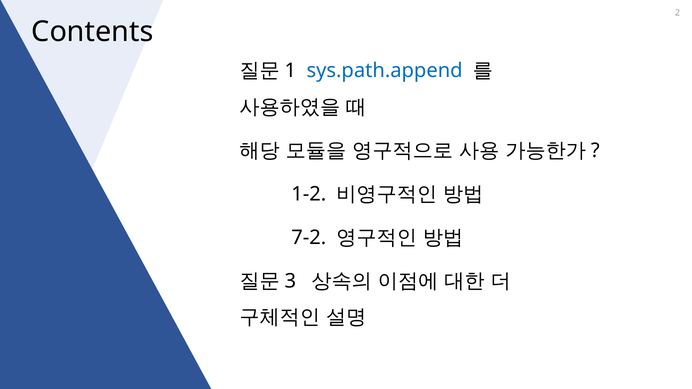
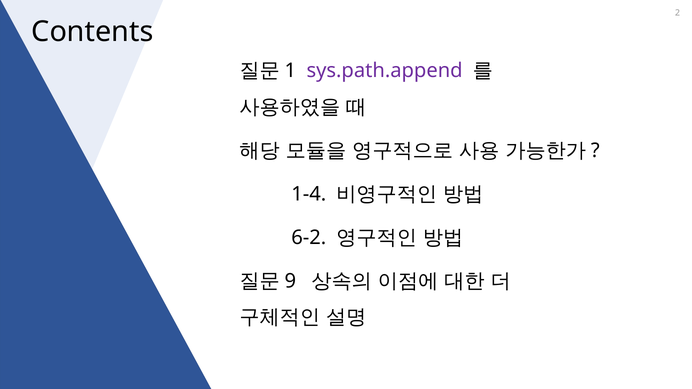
sys.path.append colour: blue -> purple (385, 71)
1-2: 1-2 -> 1-4 (309, 194)
7-2: 7-2 -> 6-2 (309, 238)
3: 3 -> 9 (290, 281)
